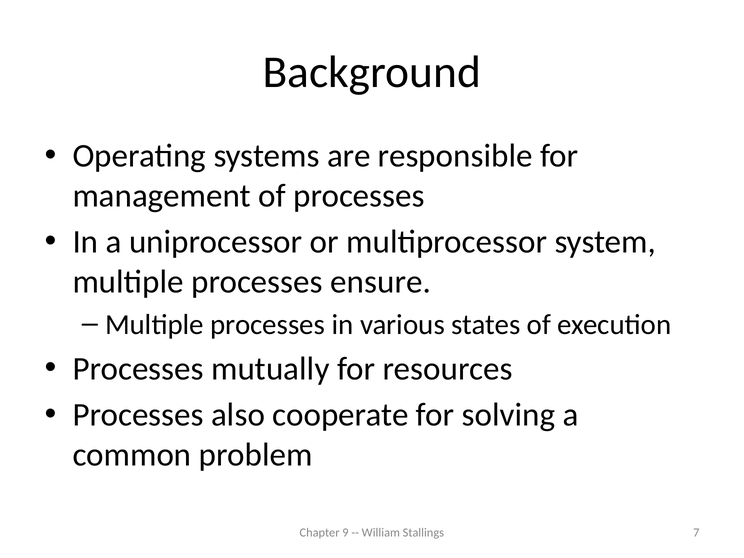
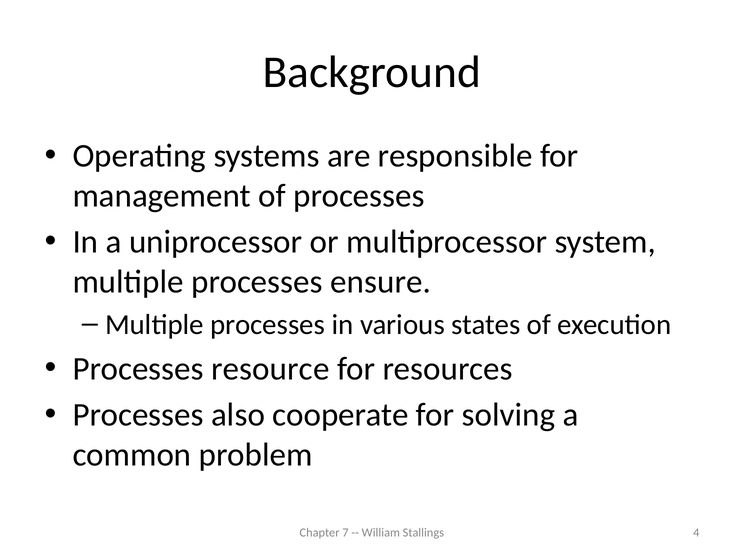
mutually: mutually -> resource (270, 369)
9: 9 -> 7 (345, 533)
7: 7 -> 4 (696, 533)
